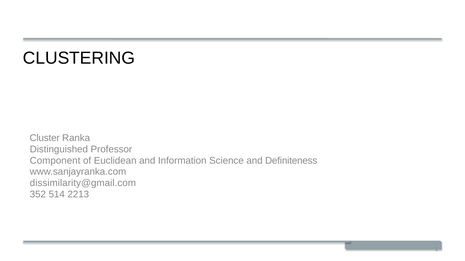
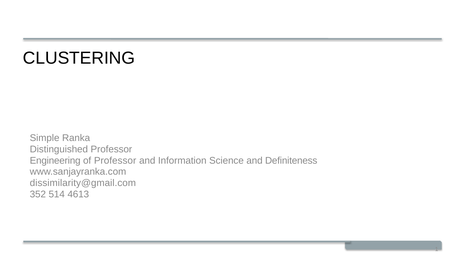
Cluster: Cluster -> Simple (45, 138)
Component: Component -> Engineering (55, 161)
of Euclidean: Euclidean -> Professor (115, 161)
2213: 2213 -> 4613 (78, 195)
